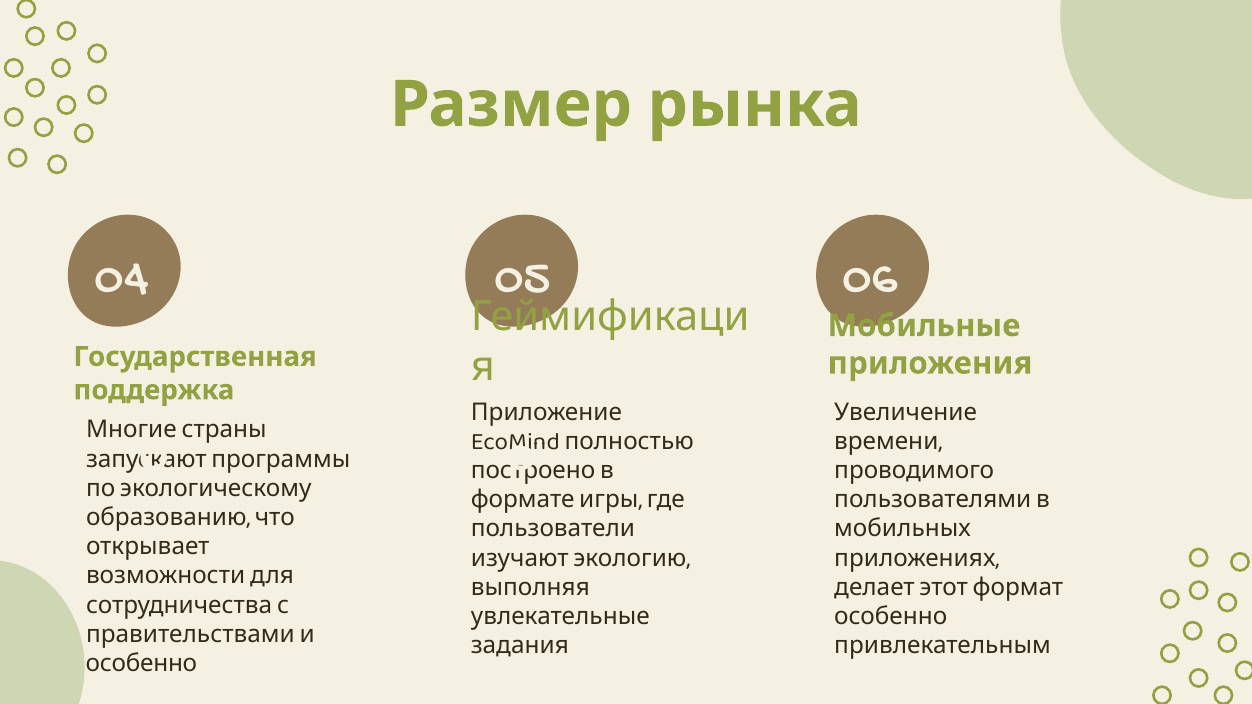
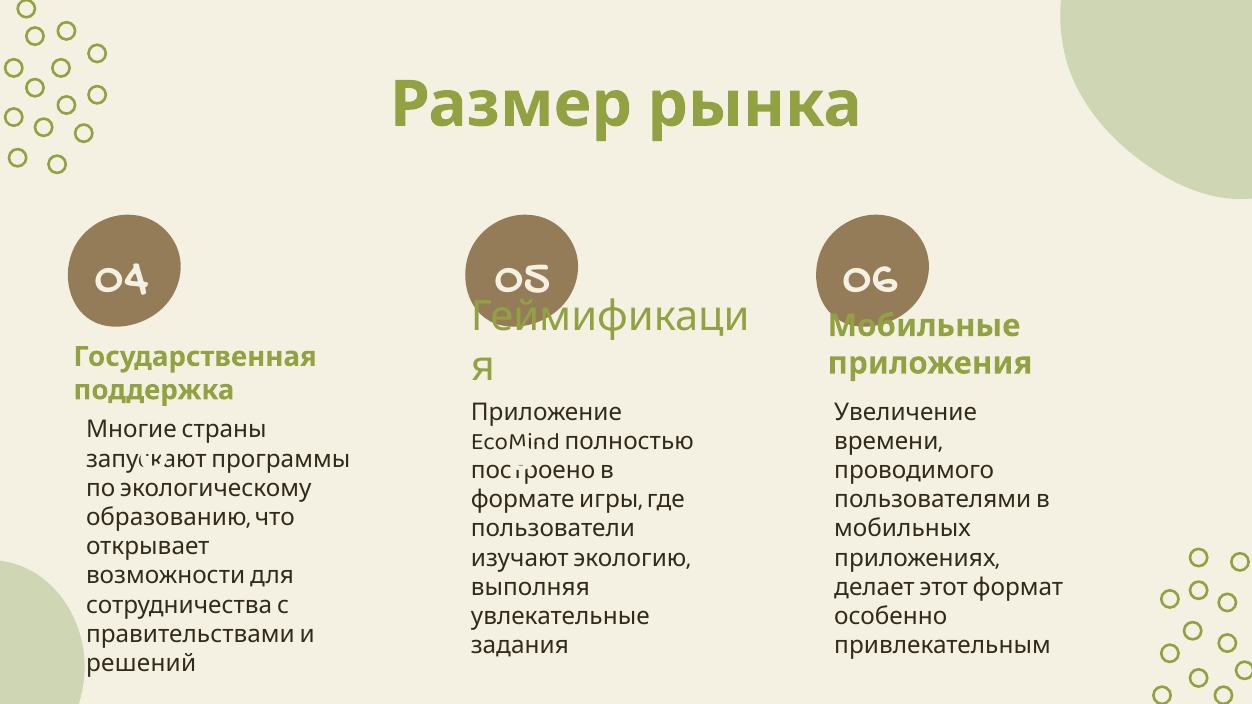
особенно: особенно -> решений (141, 664)
